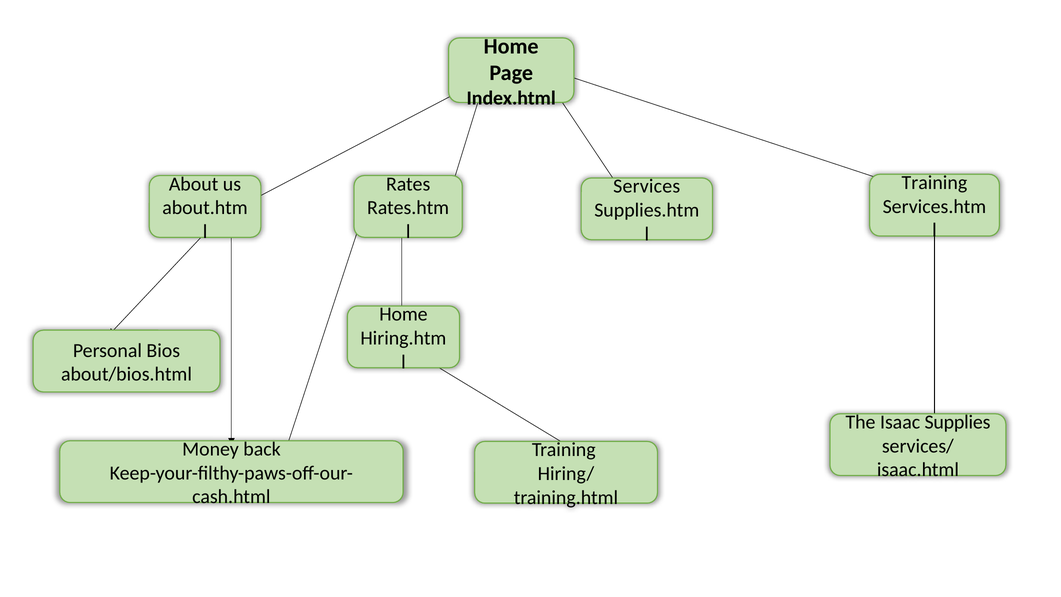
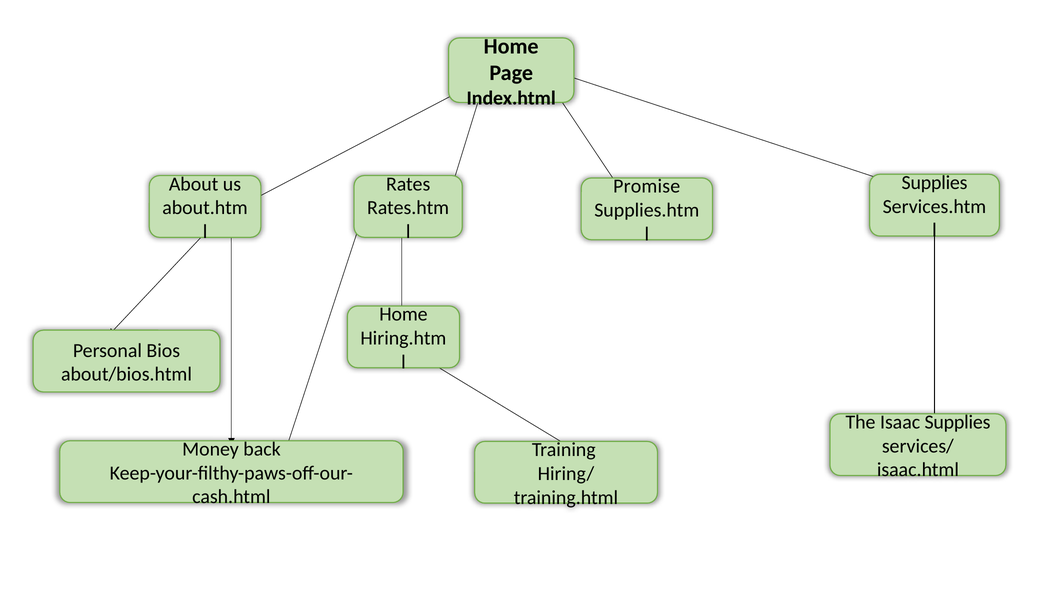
Training: Training -> Supplies (935, 183)
Services: Services -> Promise (647, 186)
